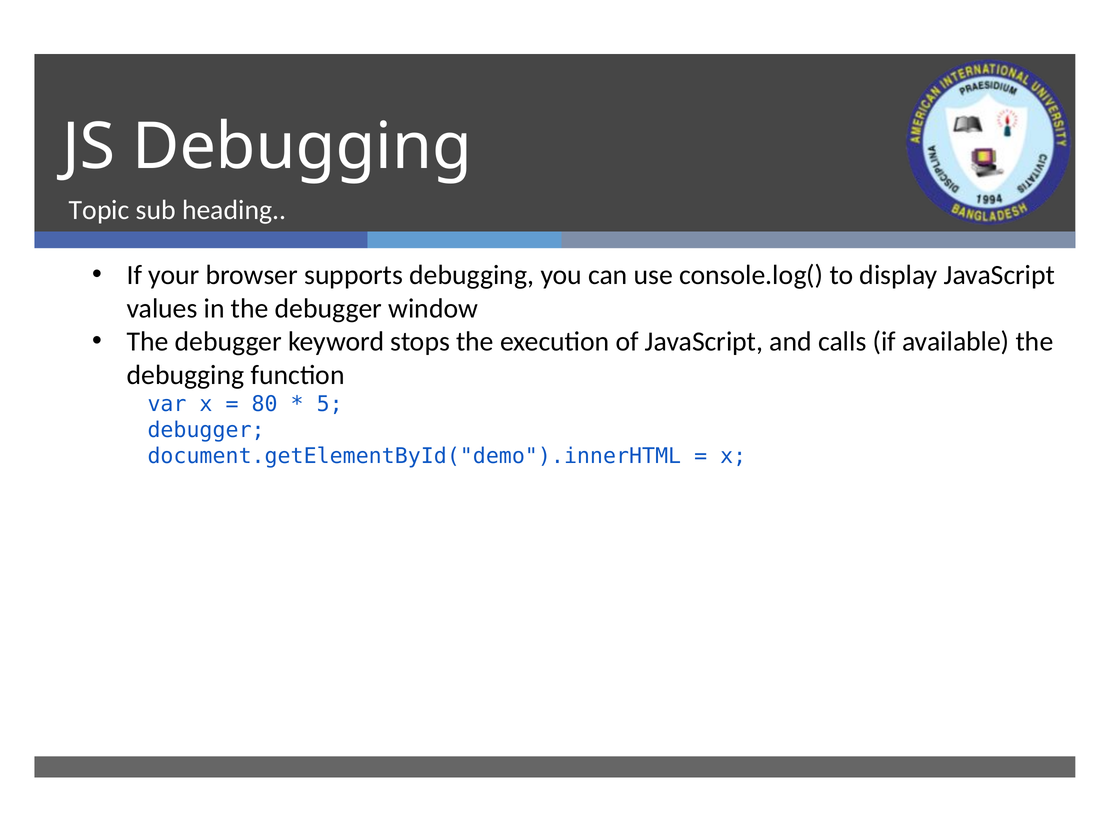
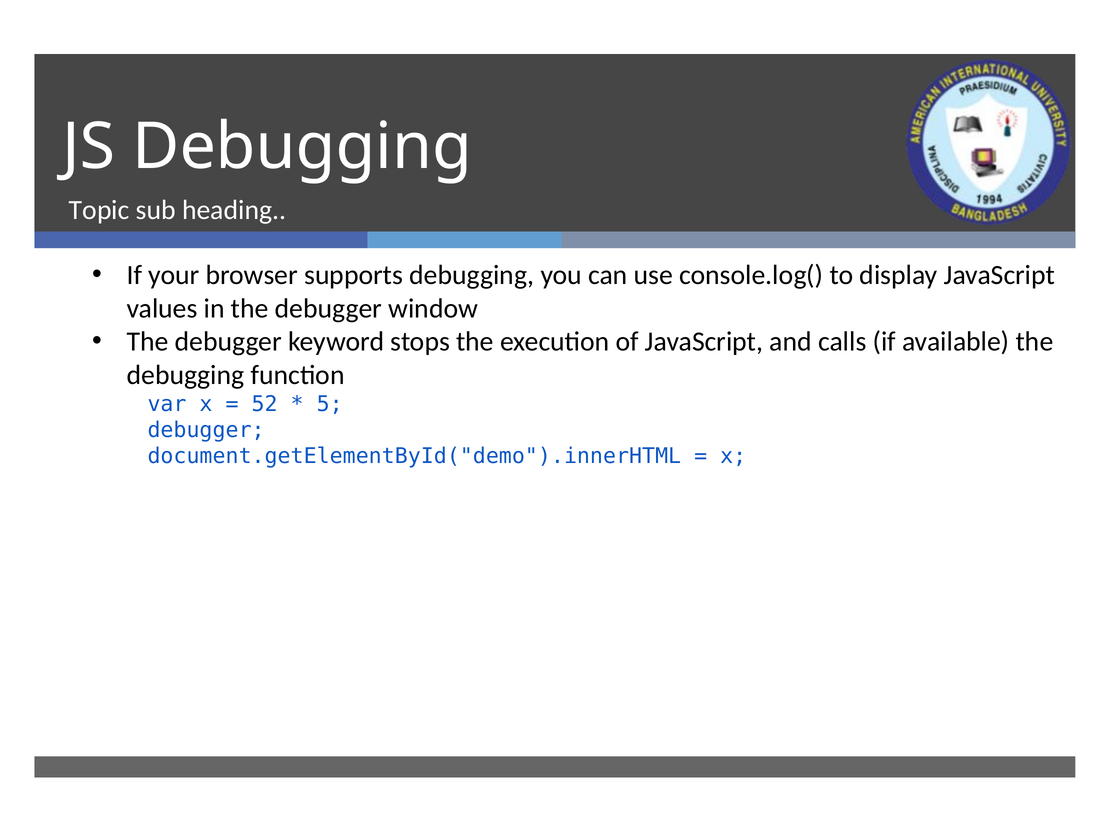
80: 80 -> 52 (265, 404)
